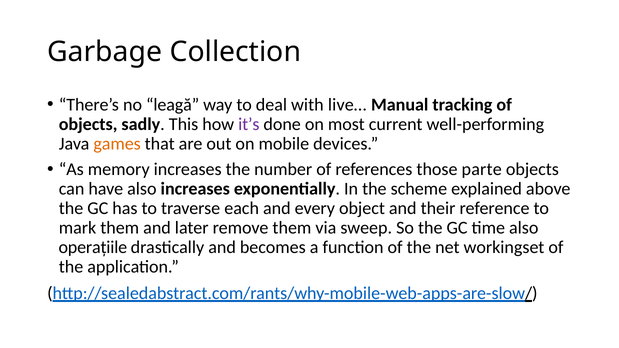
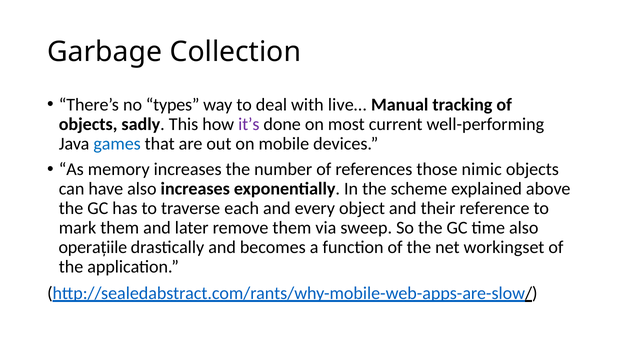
leagă: leagă -> types (173, 105)
games colour: orange -> blue (117, 144)
parte: parte -> nimic (482, 170)
